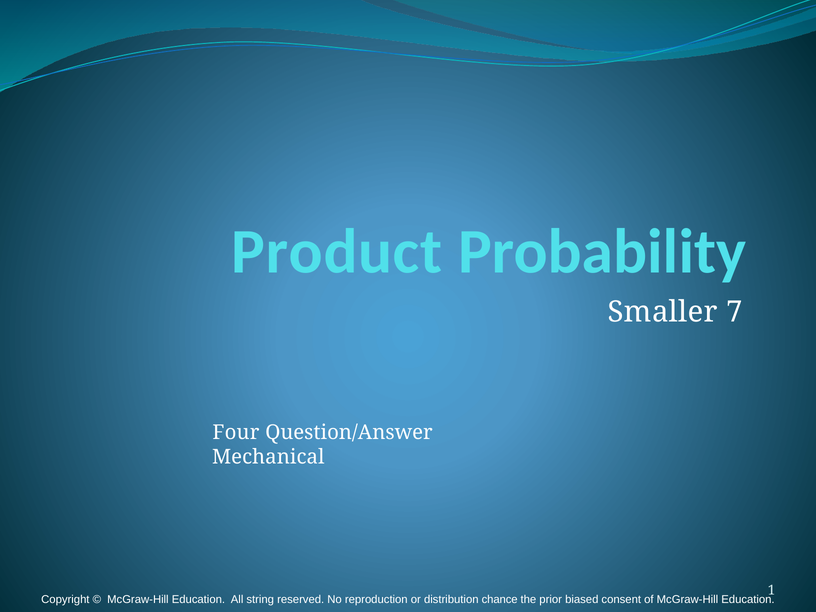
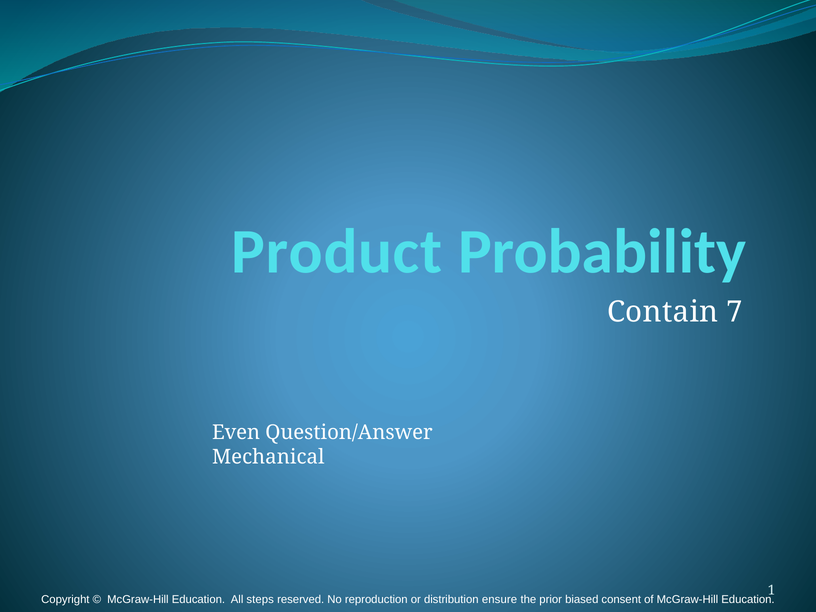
Smaller: Smaller -> Contain (663, 312)
Four: Four -> Even (236, 432)
string: string -> steps (260, 599)
chance: chance -> ensure (500, 599)
